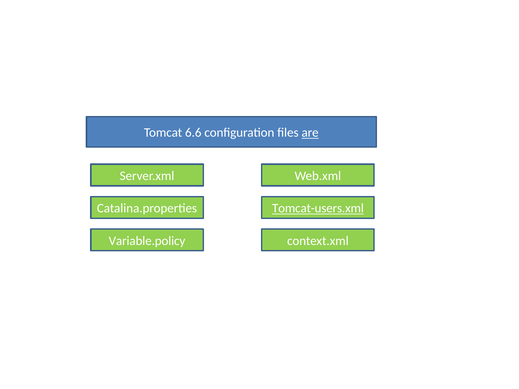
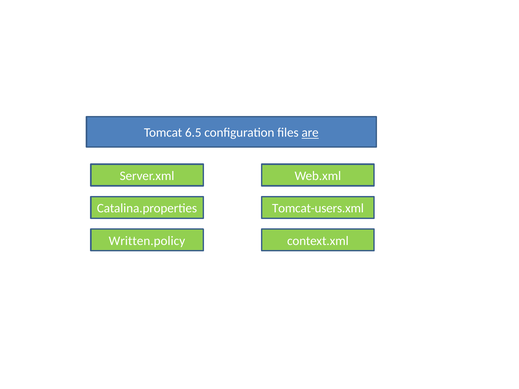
6.6: 6.6 -> 6.5 (193, 133)
Tomcat-users.xml underline: present -> none (318, 208)
Variable.policy: Variable.policy -> Written.policy (147, 241)
